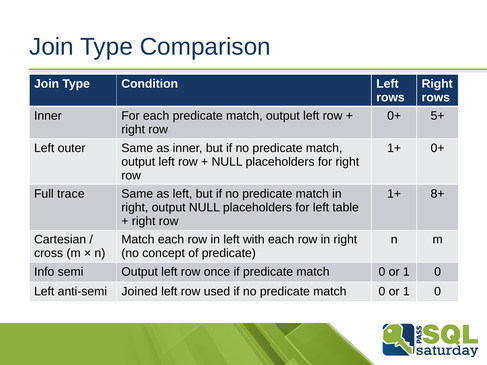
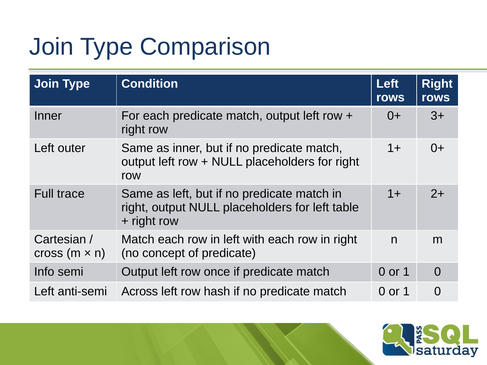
5+: 5+ -> 3+ (438, 116)
8+: 8+ -> 2+ (438, 194)
Joined: Joined -> Across (140, 292)
used: used -> hash (217, 292)
